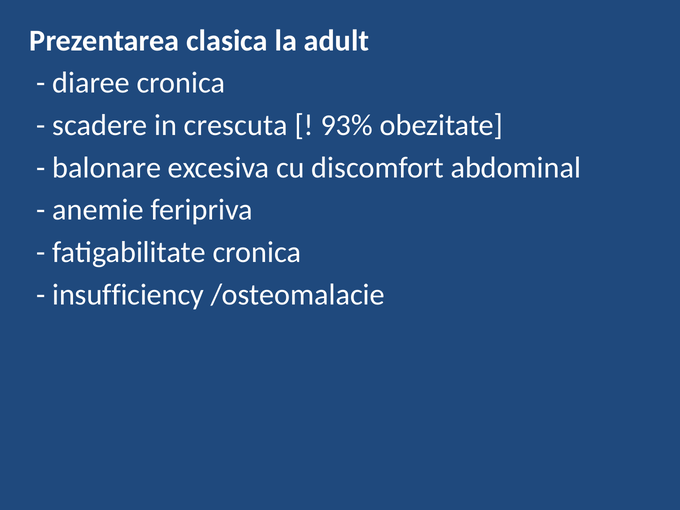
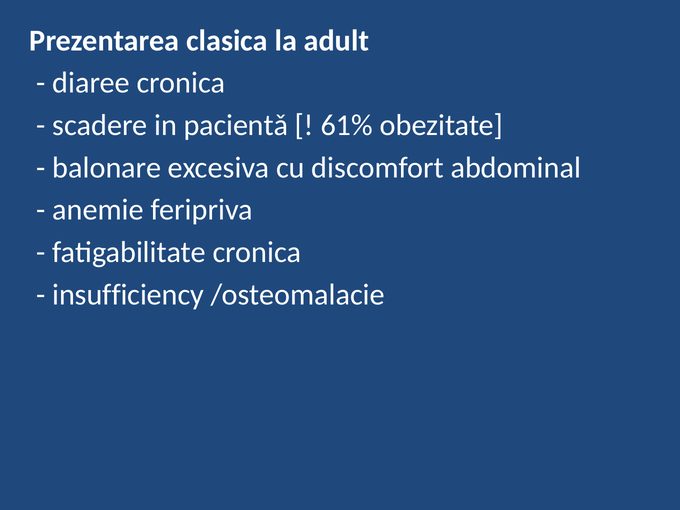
crescuta: crescuta -> pacientǎ (236, 125)
93%: 93% -> 61% (347, 125)
